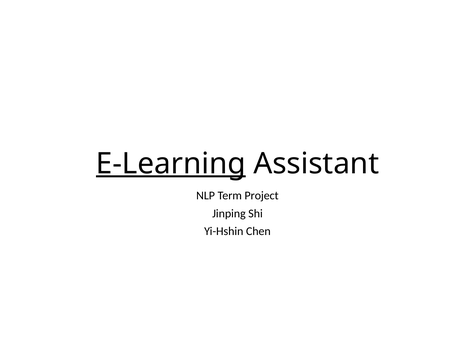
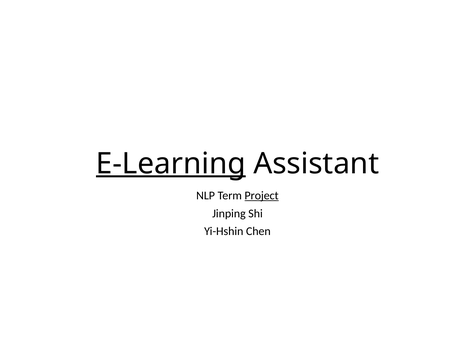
Project underline: none -> present (262, 196)
